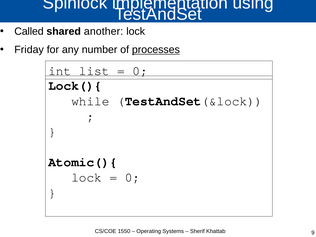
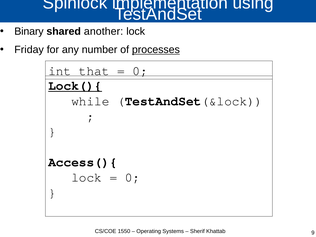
Called: Called -> Binary (29, 31)
list: list -> that (94, 71)
Lock(){ underline: none -> present (75, 86)
Atomic(){: Atomic(){ -> Access(){ (83, 162)
